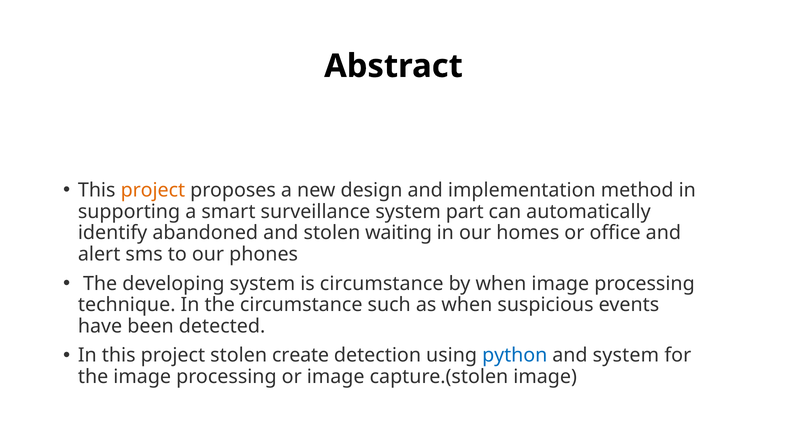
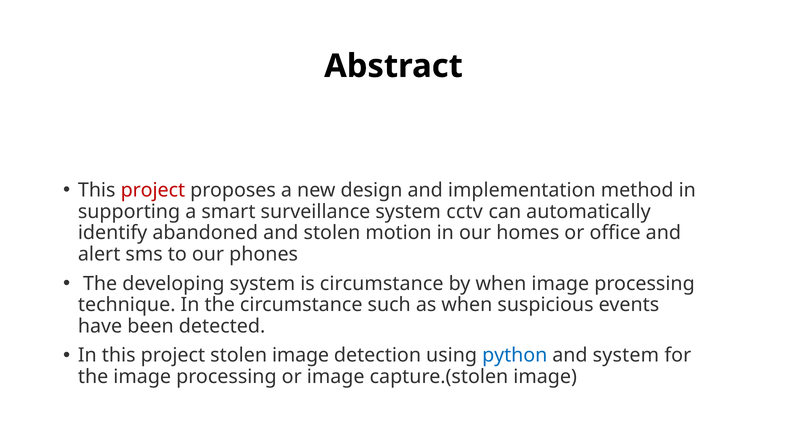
project colour: orange -> red (153, 190)
part: part -> cctv (465, 211)
waiting: waiting -> motion (399, 233)
stolen create: create -> image (301, 355)
